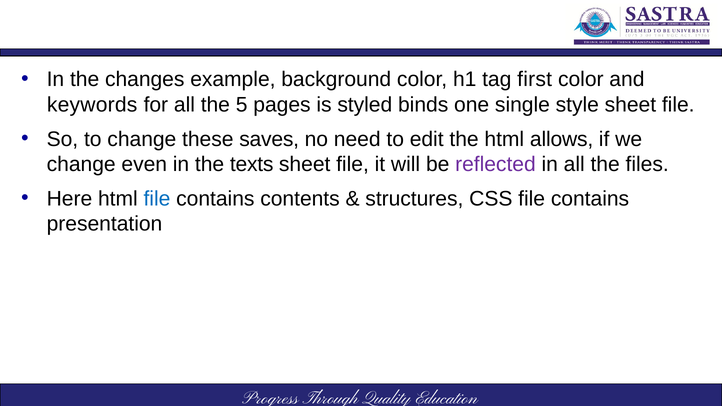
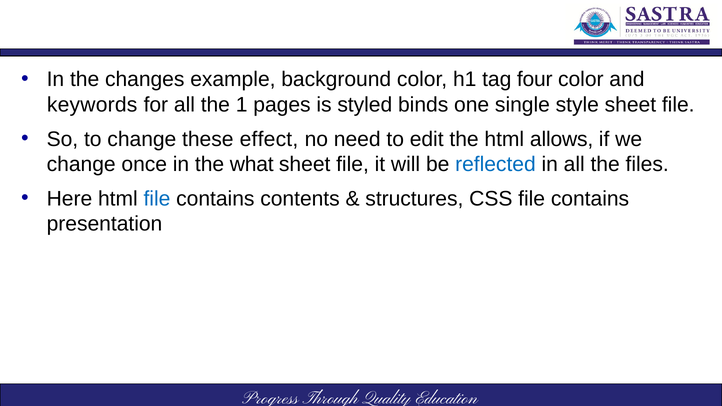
first: first -> four (535, 80)
5: 5 -> 1 (242, 105)
saves: saves -> effect (269, 139)
even: even -> once (144, 164)
texts: texts -> what (252, 164)
reflected colour: purple -> blue (495, 164)
